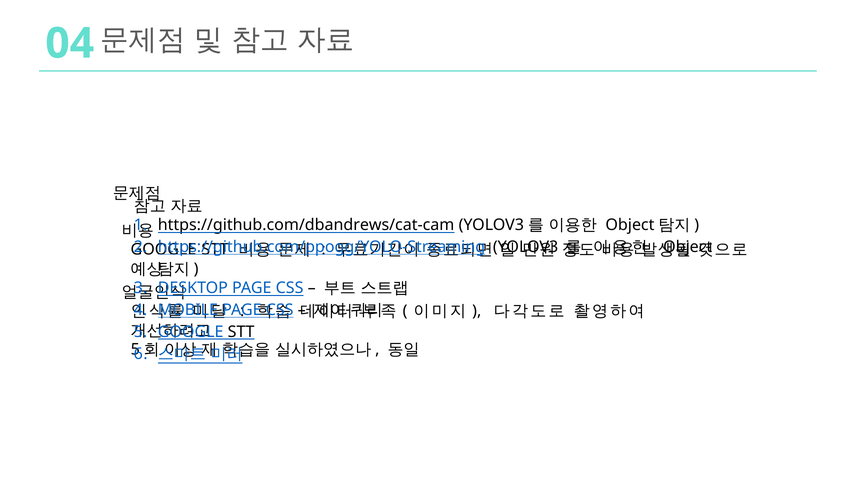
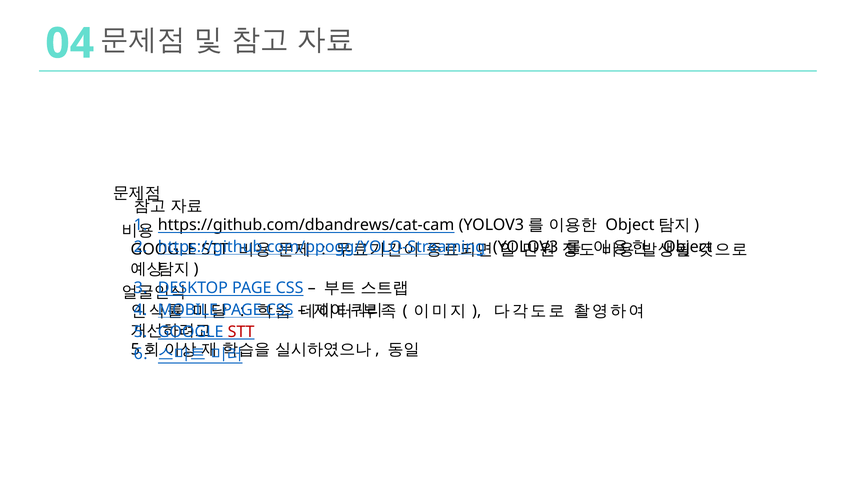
STT colour: black -> red (241, 331)
